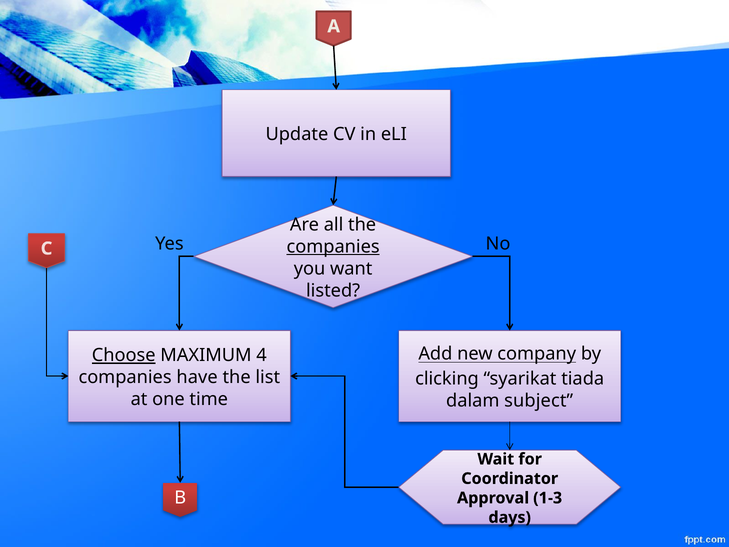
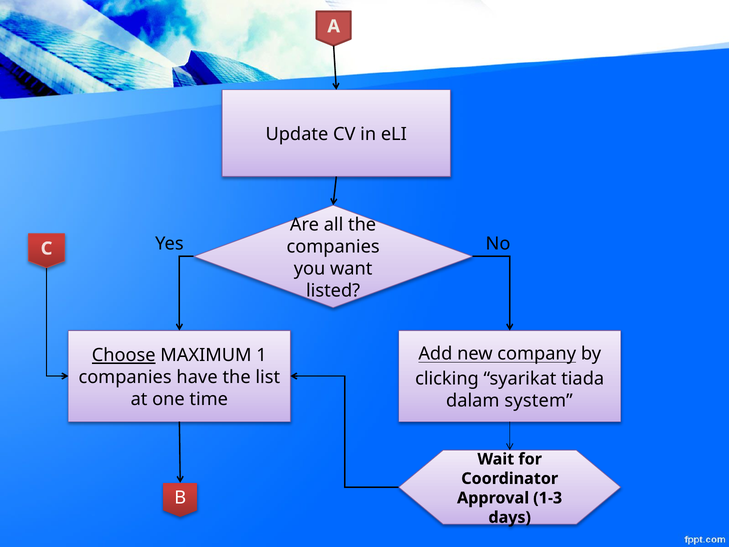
companies underline: present -> none (333, 247)
4: 4 -> 1 (262, 355)
subject: subject -> system (539, 400)
